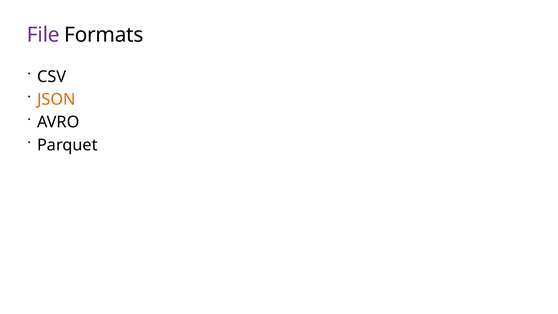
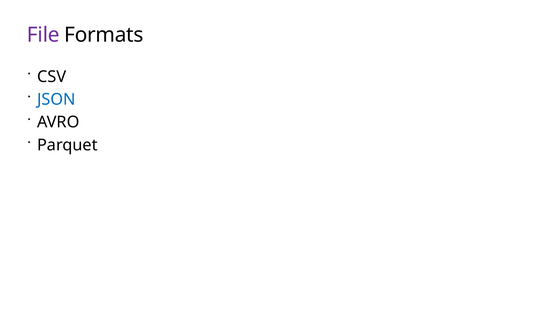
JSON colour: orange -> blue (56, 99)
